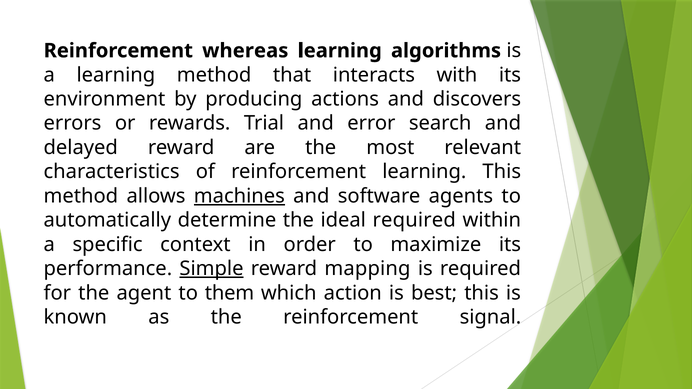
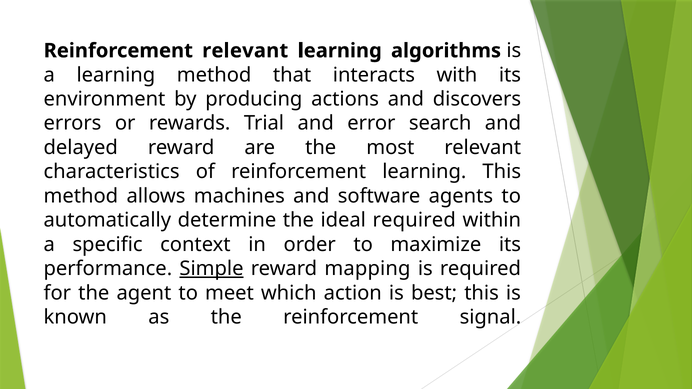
Reinforcement whereas: whereas -> relevant (245, 51)
machines underline: present -> none (239, 196)
them: them -> meet (229, 293)
